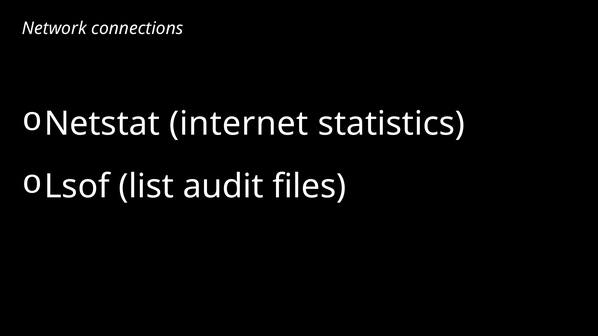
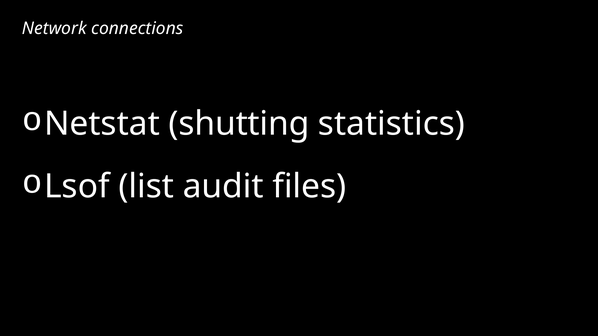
internet: internet -> shutting (239, 124)
